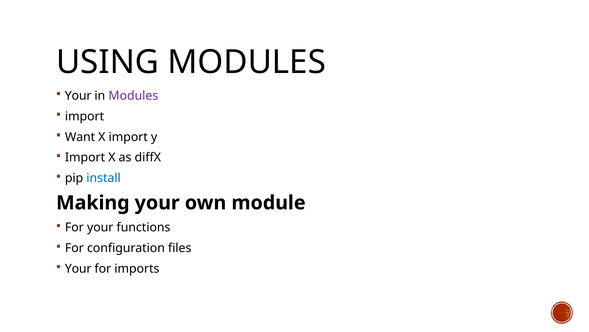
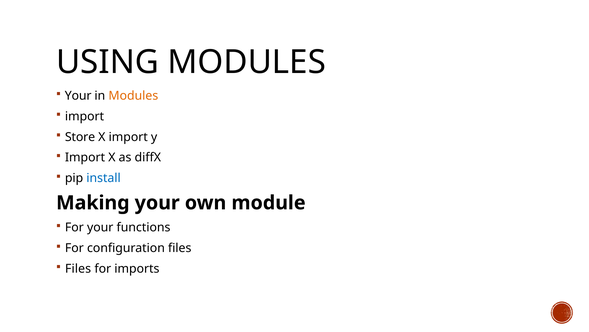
Modules colour: purple -> orange (133, 95)
Want: Want -> Store (80, 137)
Your: Your -> Files (78, 268)
